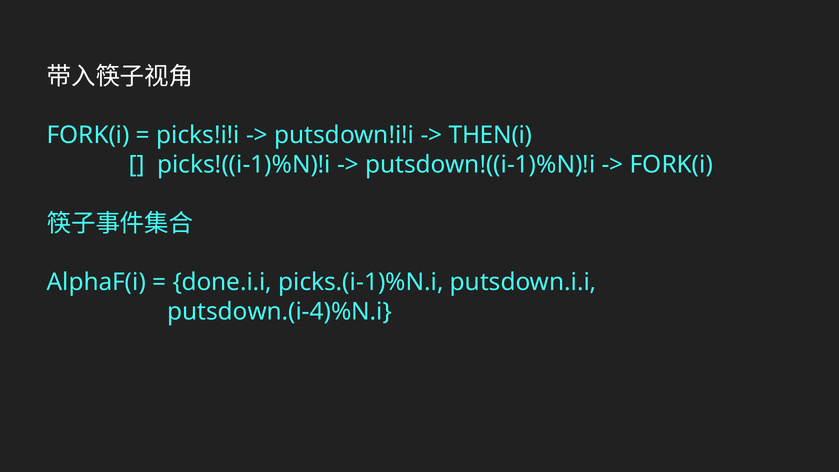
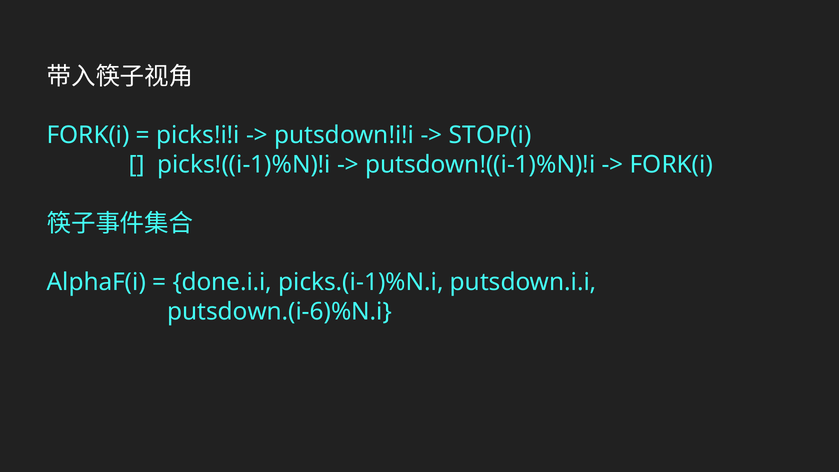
THEN(i: THEN(i -> STOP(i (490, 135)
putsdown.(i-4)%N.i: putsdown.(i-4)%N.i -> putsdown.(i-6)%N.i (280, 312)
